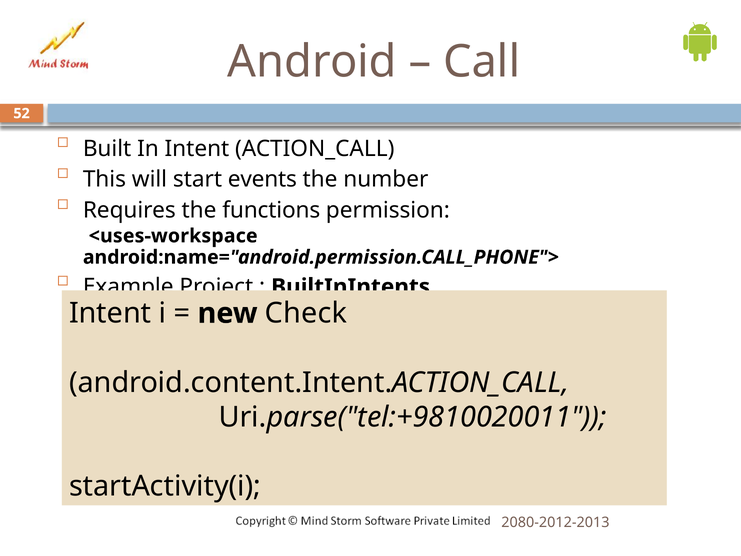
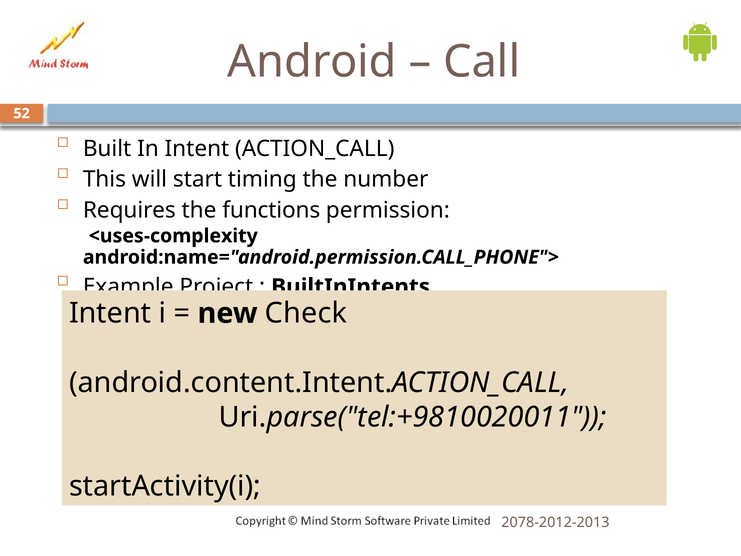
events: events -> timing (262, 179)
<uses-workspace: <uses-workspace -> <uses-complexity (173, 236)
2080-2012-2013: 2080-2012-2013 -> 2078-2012-2013 (555, 522)
